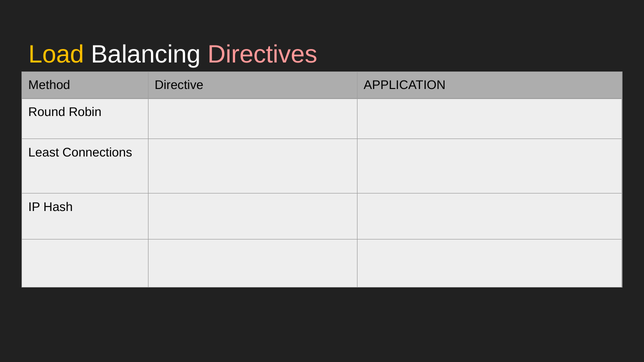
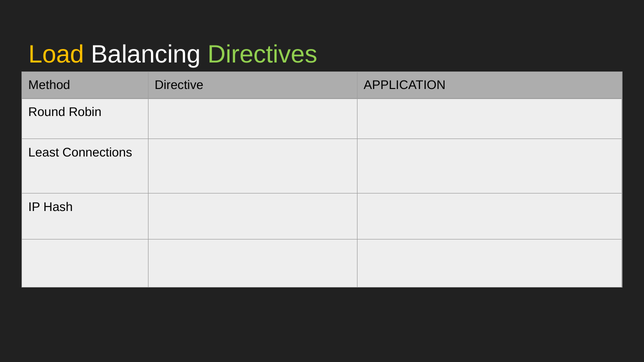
Directives colour: pink -> light green (262, 55)
